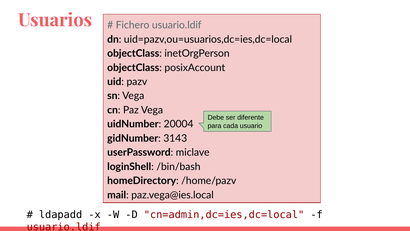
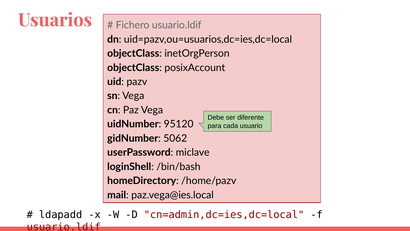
20004: 20004 -> 95120 (179, 124)
3143: 3143 -> 5062 (175, 138)
